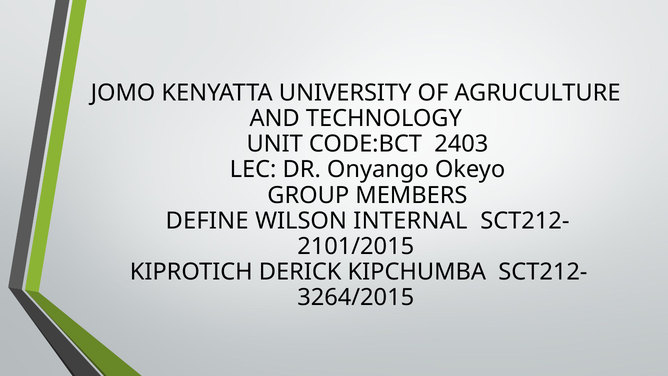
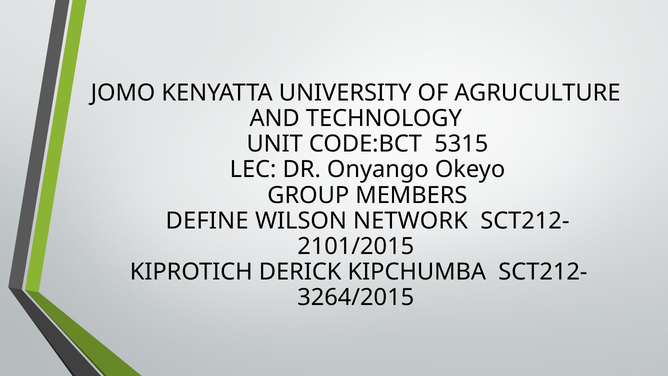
2403: 2403 -> 5315 (461, 144)
INTERNAL: INTERNAL -> NETWORK (410, 221)
